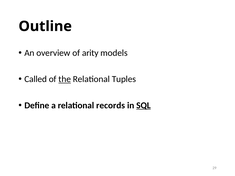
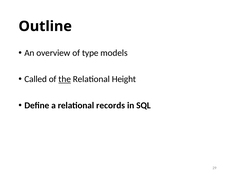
arity: arity -> type (90, 53)
Tuples: Tuples -> Height (124, 79)
SQL underline: present -> none (144, 106)
